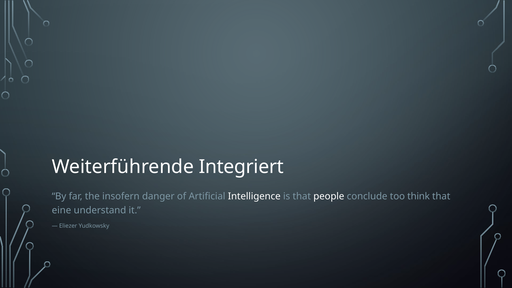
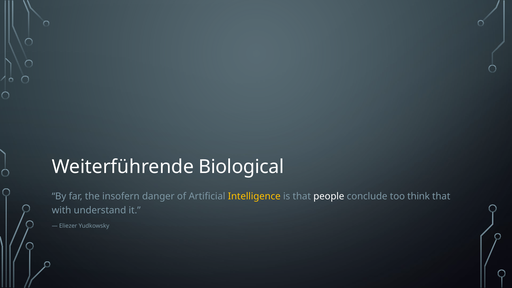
Integriert: Integriert -> Biological (241, 167)
Intelligence colour: white -> yellow (254, 196)
eine: eine -> with (62, 210)
